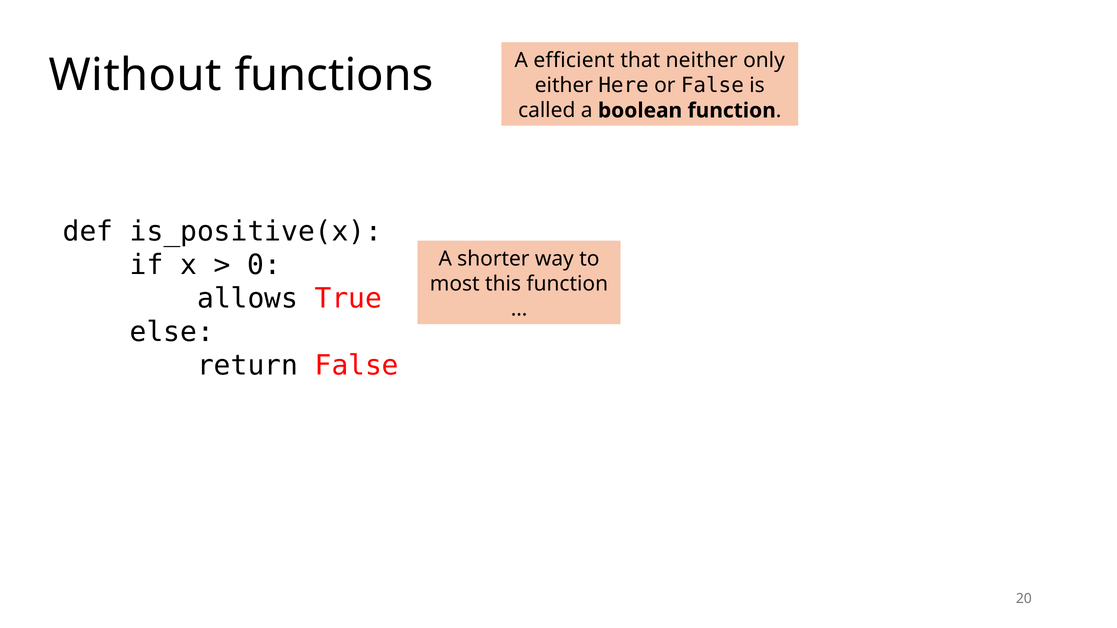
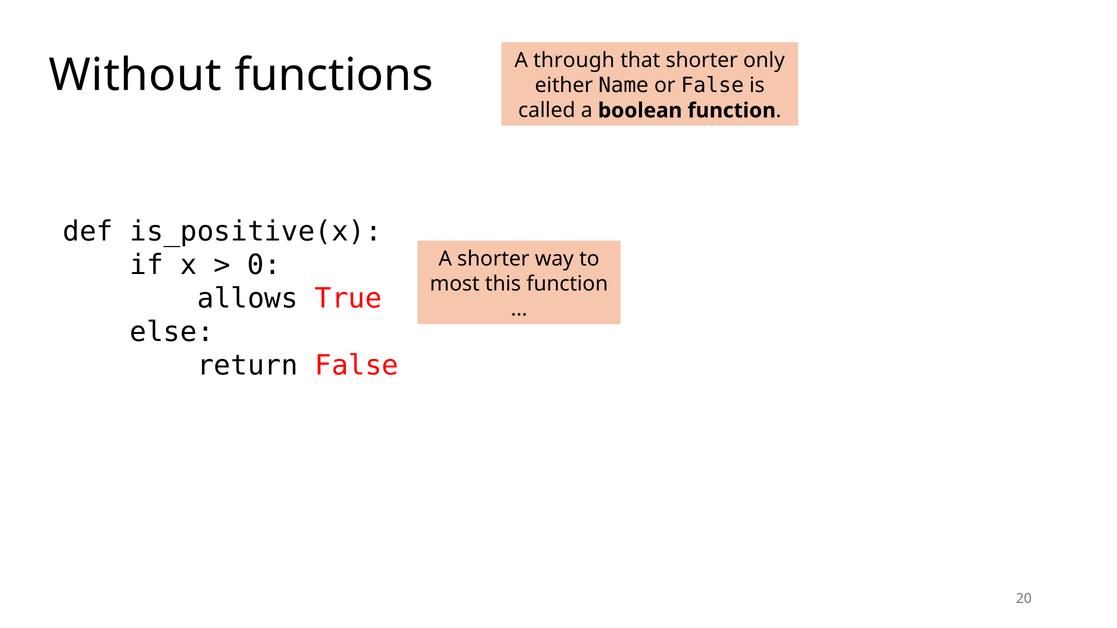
efficient: efficient -> through (574, 60)
that neither: neither -> shorter (702, 60)
Here: Here -> Name (624, 85)
